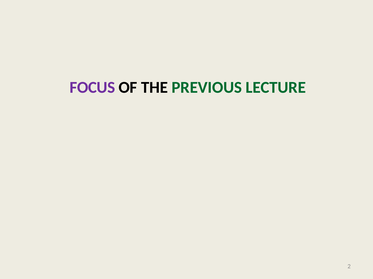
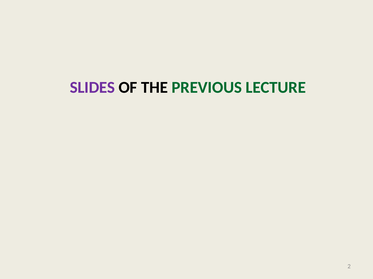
FOCUS: FOCUS -> SLIDES (92, 88)
